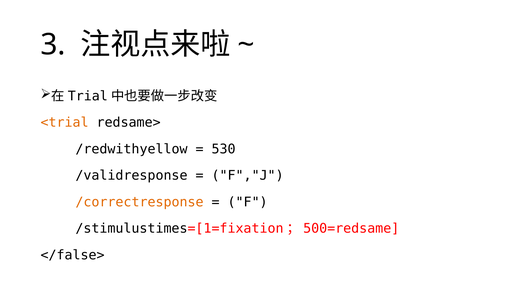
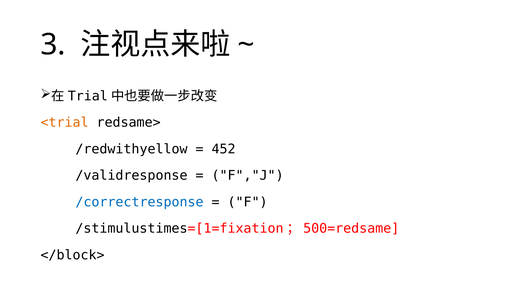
530: 530 -> 452 (224, 149)
/correctresponse colour: orange -> blue (140, 202)
</false>: </false> -> </block> (73, 255)
